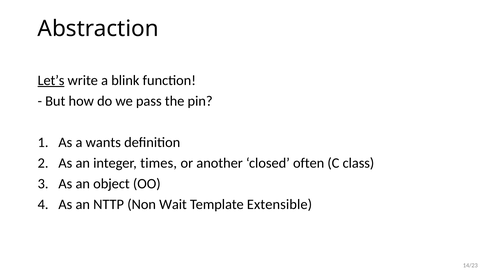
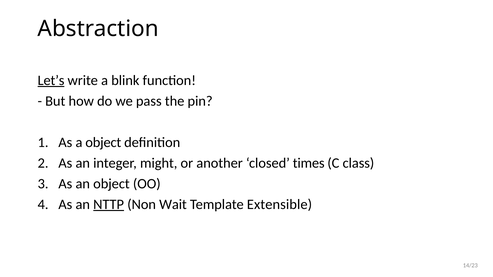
a wants: wants -> object (103, 142)
times: times -> might (159, 163)
often: often -> times (309, 163)
NTTP underline: none -> present (109, 205)
